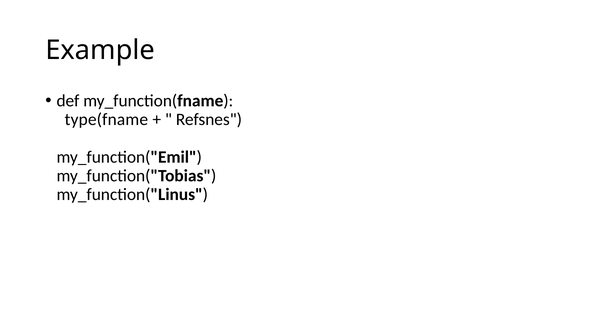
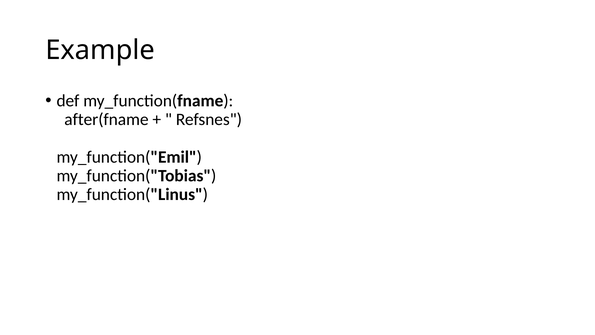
type(fname: type(fname -> after(fname (106, 119)
